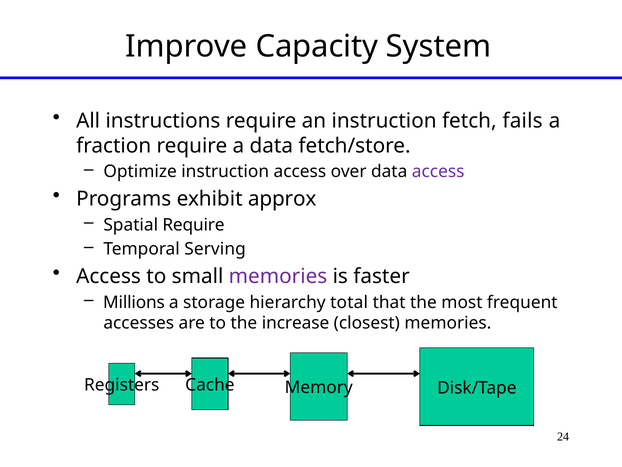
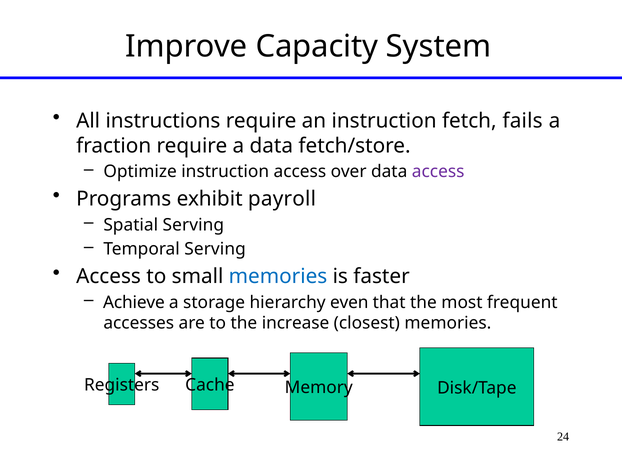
approx: approx -> payroll (282, 199)
Spatial Require: Require -> Serving (193, 225)
memories colour: purple -> blue (278, 276)
Millions: Millions -> Achieve (134, 302)
total: total -> even (349, 302)
